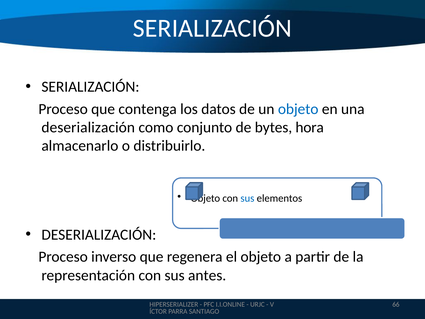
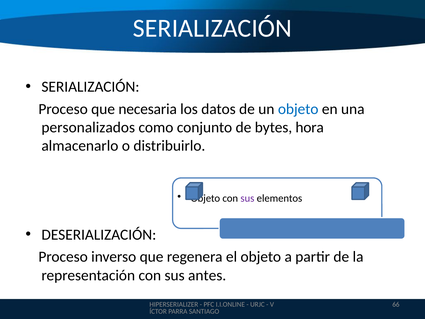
contenga: contenga -> necesaria (148, 109)
deserialización: deserialización -> personalizados (88, 127)
sus colour: blue -> purple (247, 198)
